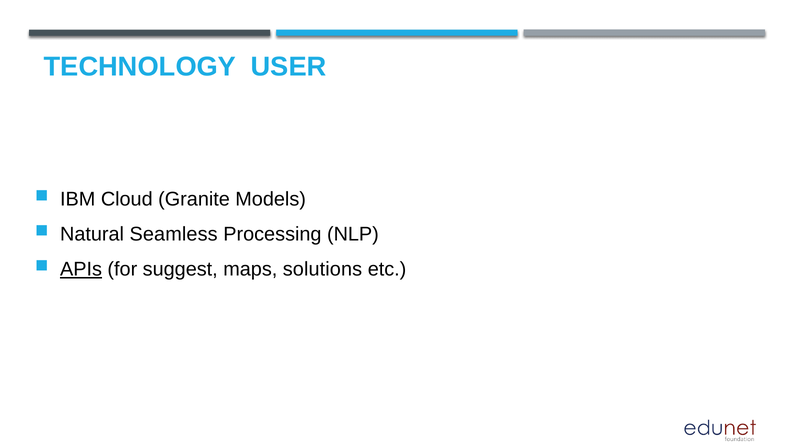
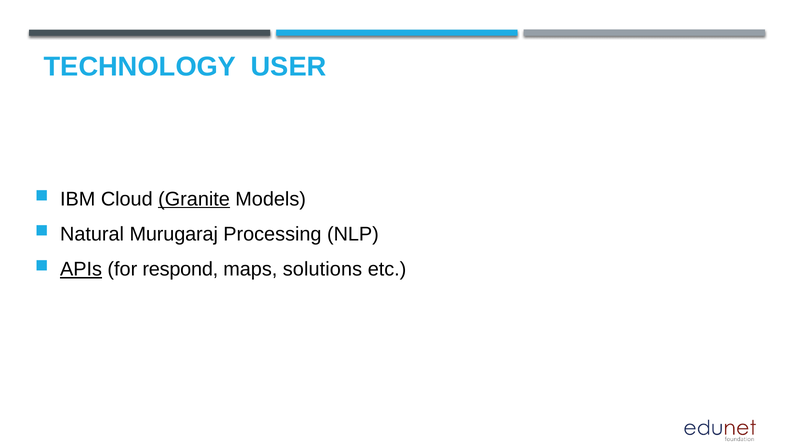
Granite underline: none -> present (194, 199)
Seamless: Seamless -> Murugaraj (174, 234)
suggest: suggest -> respond (180, 270)
